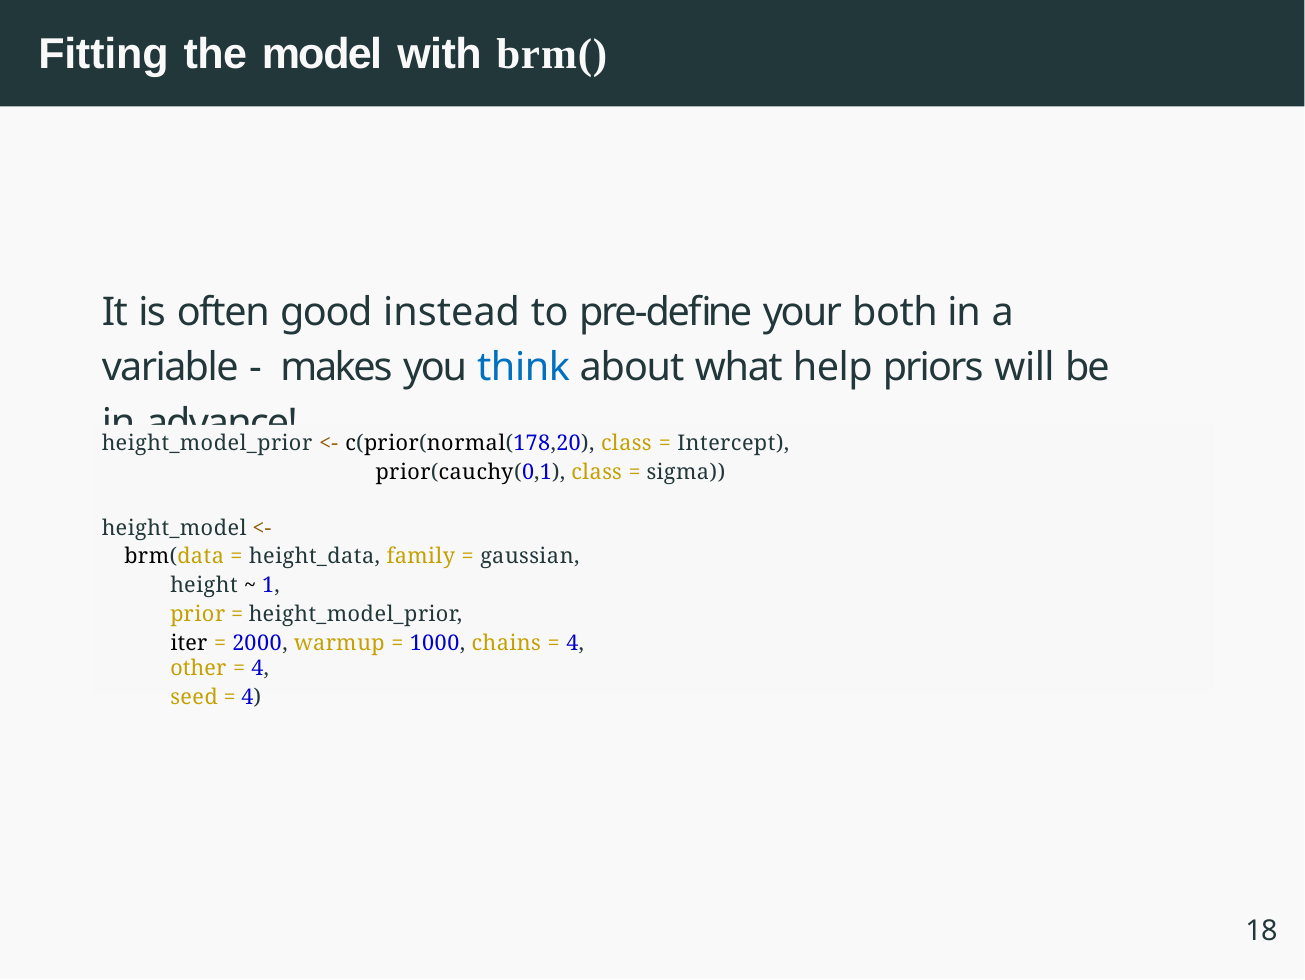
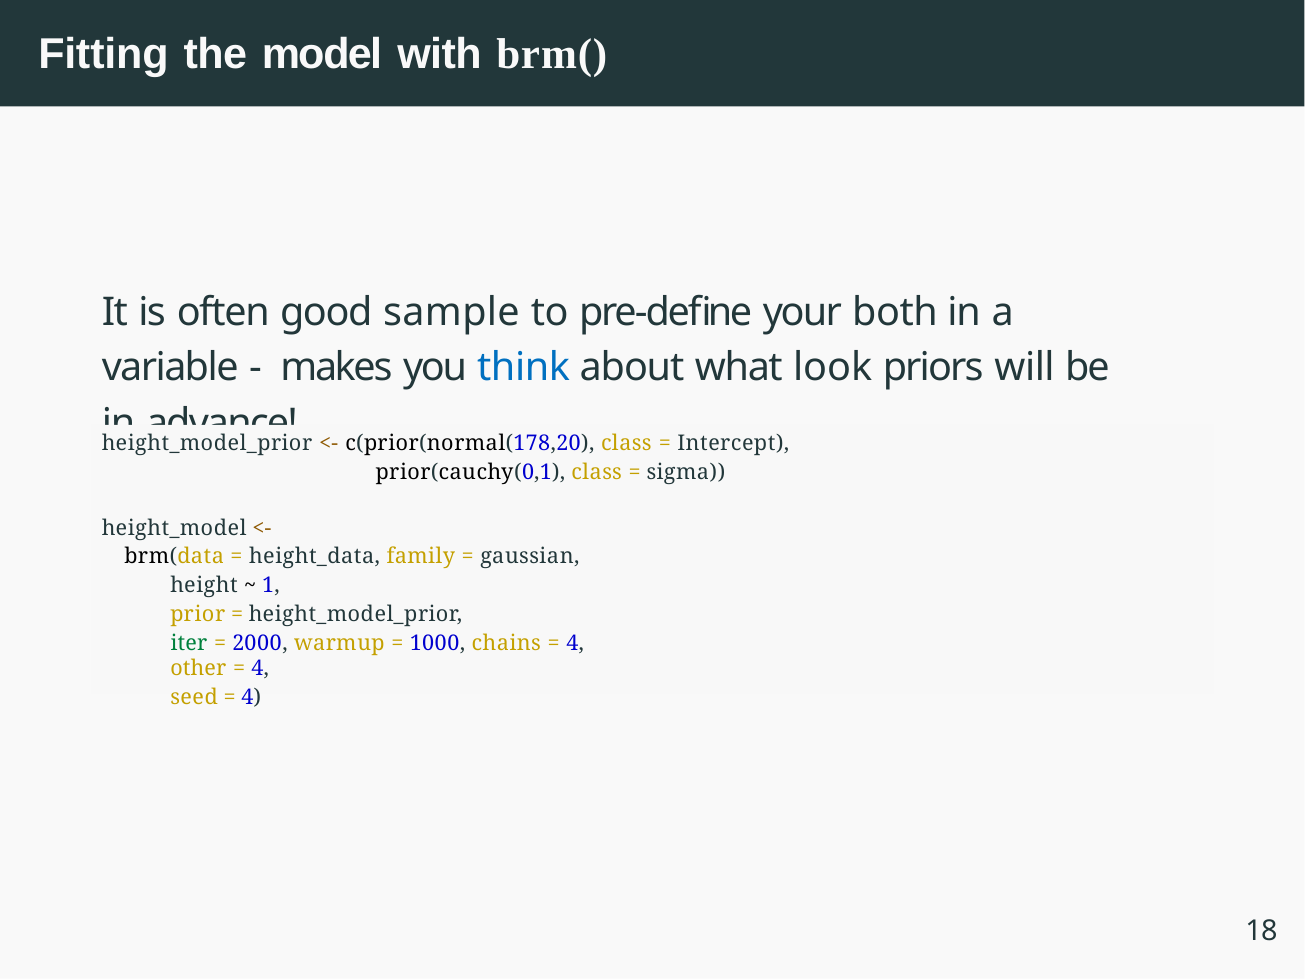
instead: instead -> sample (451, 312)
help: help -> look (833, 368)
iter colour: black -> green (189, 643)
